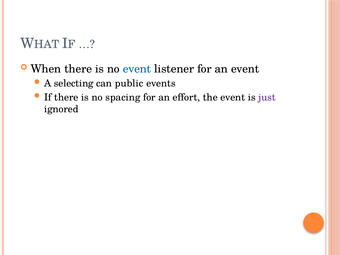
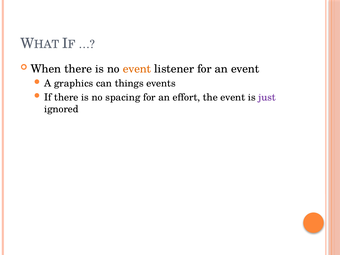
event colour: blue -> orange (137, 69)
selecting: selecting -> graphics (74, 83)
public: public -> things (129, 83)
